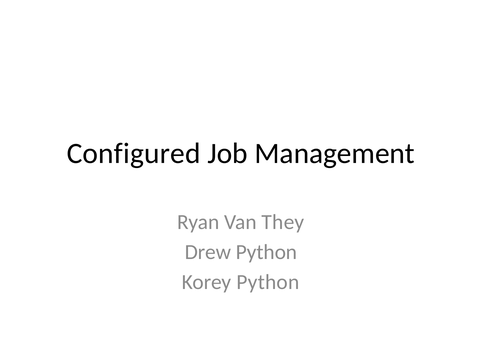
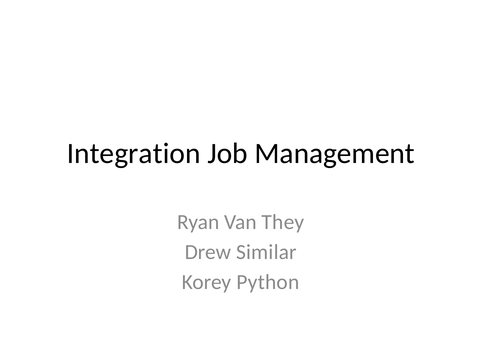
Configured: Configured -> Integration (134, 153)
Drew Python: Python -> Similar (266, 252)
